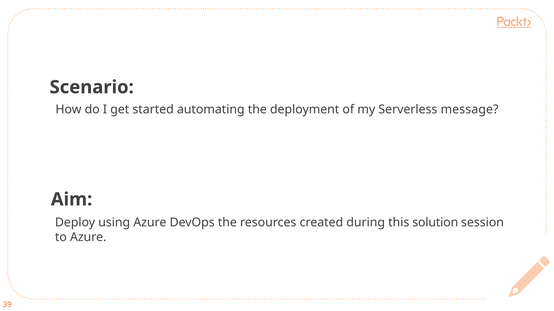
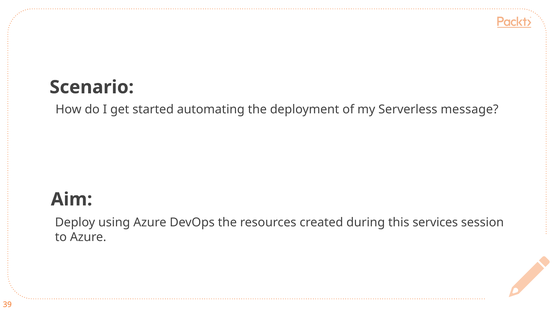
solution: solution -> services (435, 223)
